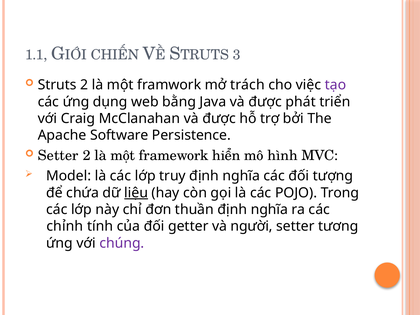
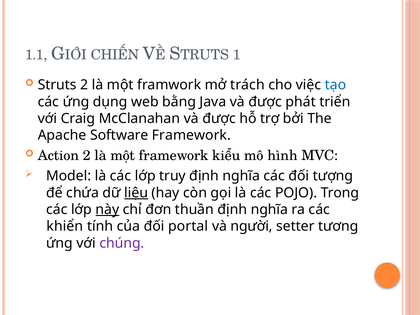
3: 3 -> 1 (237, 55)
tạo colour: purple -> blue (336, 85)
Software Persistence: Persistence -> Framework (191, 135)
Setter: Setter -> Action (58, 156)
hiển: hiển -> kiểu (226, 156)
này underline: none -> present (107, 210)
chỉnh: chỉnh -> khiển (65, 226)
getter: getter -> portal (188, 226)
